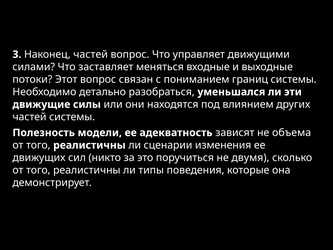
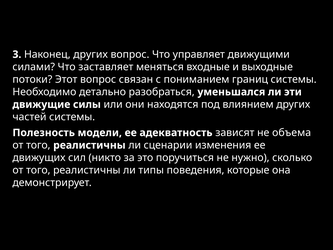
Наконец частей: частей -> других (91, 54)
двумя: двумя -> нужно (250, 158)
